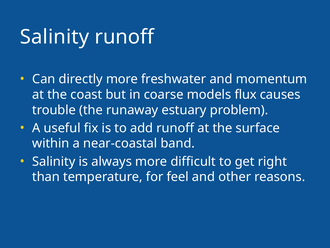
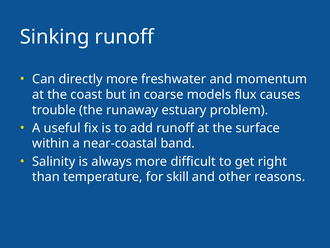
Salinity: Salinity -> Sinking (55, 37)
feel: feel -> skill (178, 177)
